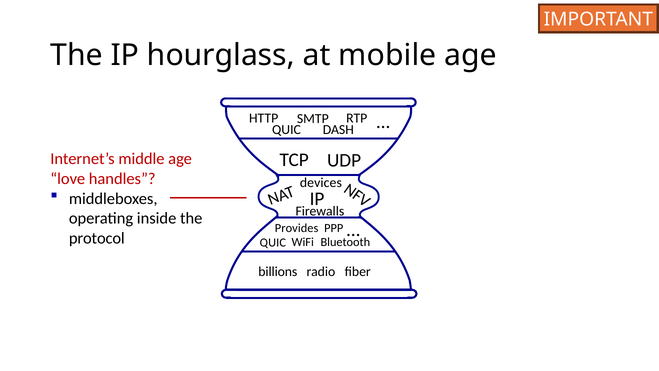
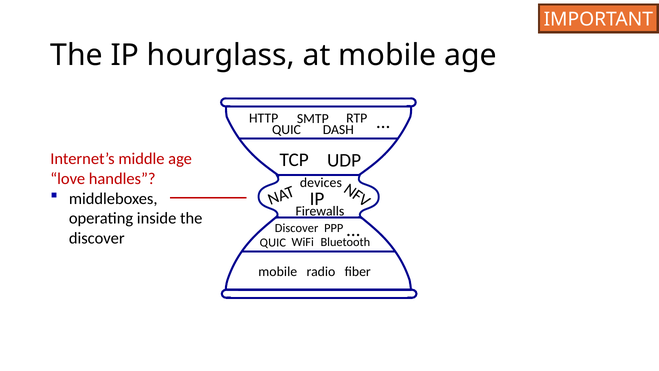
Provides: Provides -> Discover (297, 228)
protocol: protocol -> discover (97, 238)
billions: billions -> mobile (278, 272)
